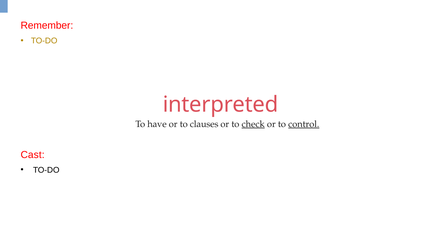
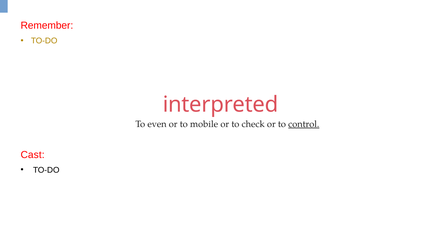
have: have -> even (157, 124)
clauses: clauses -> mobile (204, 124)
check underline: present -> none (253, 124)
